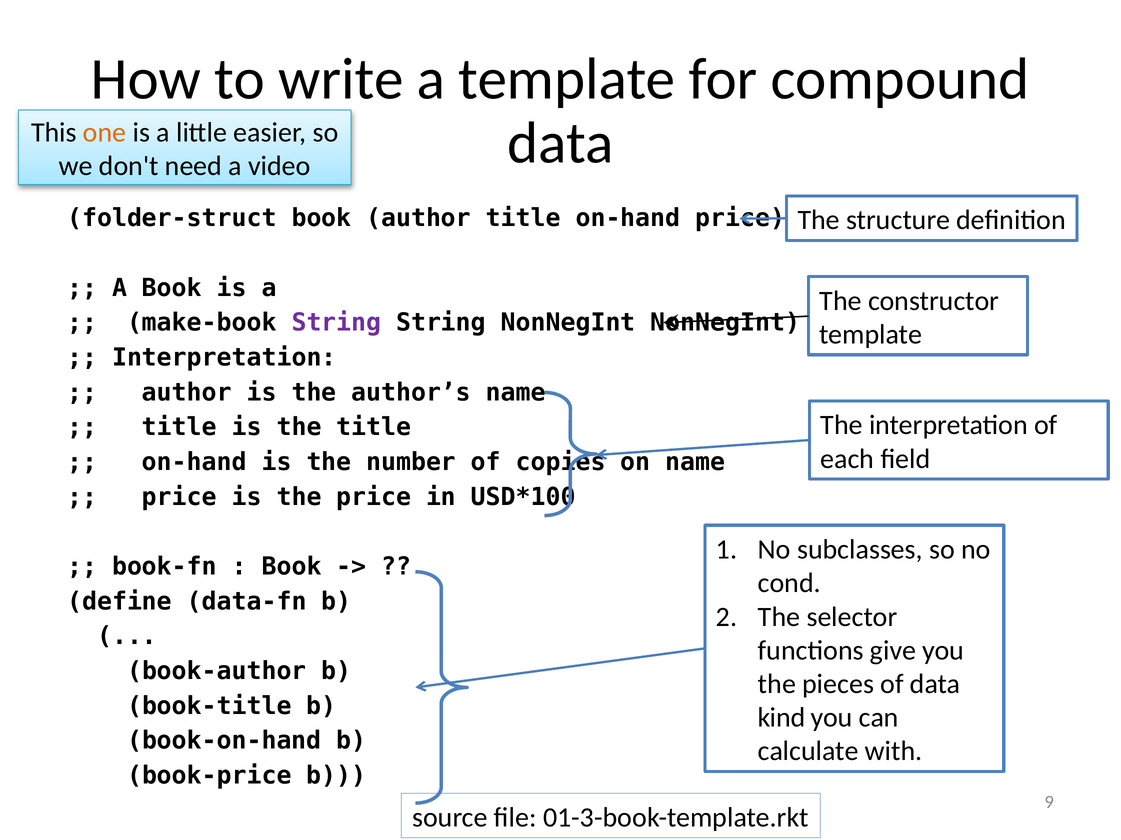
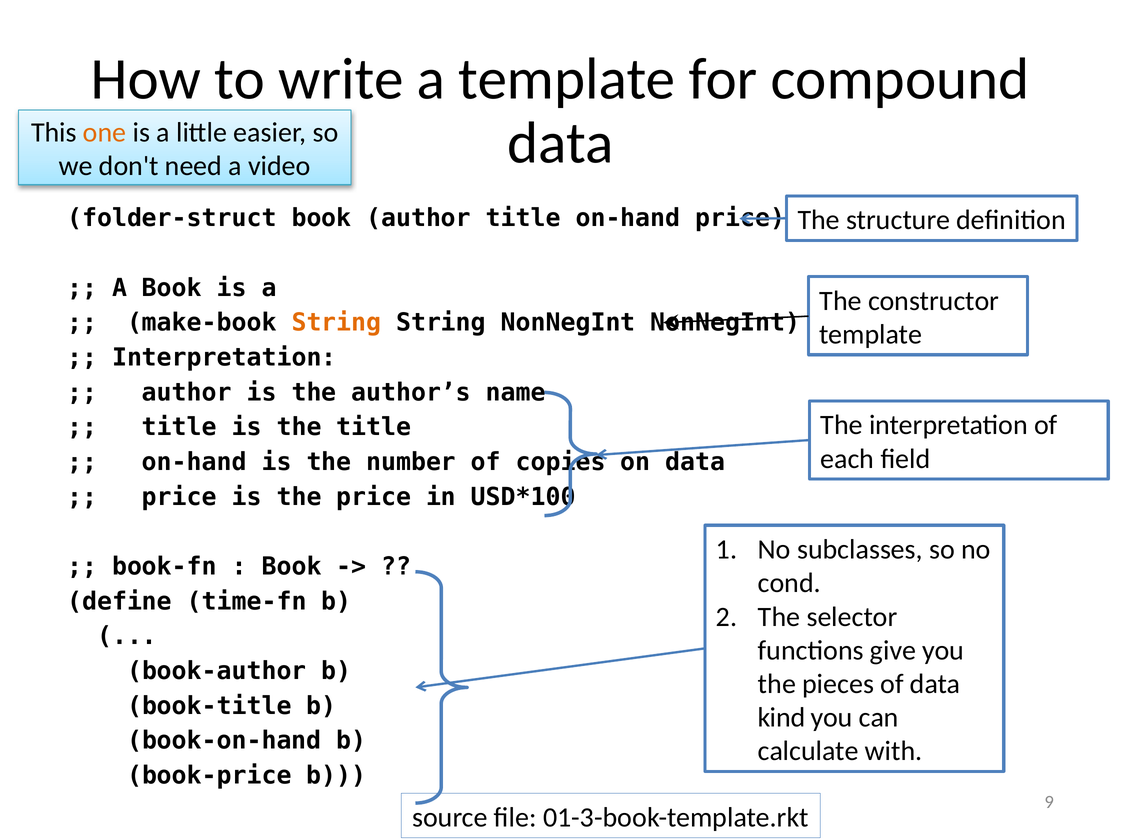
String colour: purple -> orange (336, 323)
on name: name -> data (695, 463)
data-fn: data-fn -> time-fn (247, 602)
